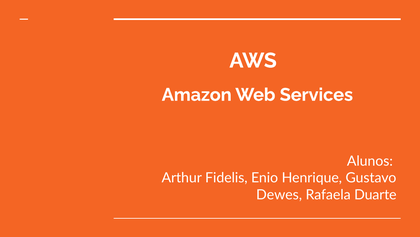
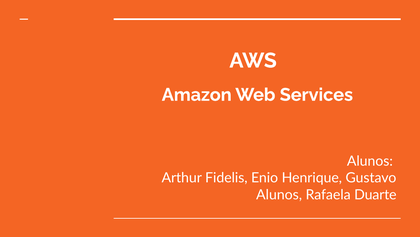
Dewes: Dewes -> Alunos (279, 194)
